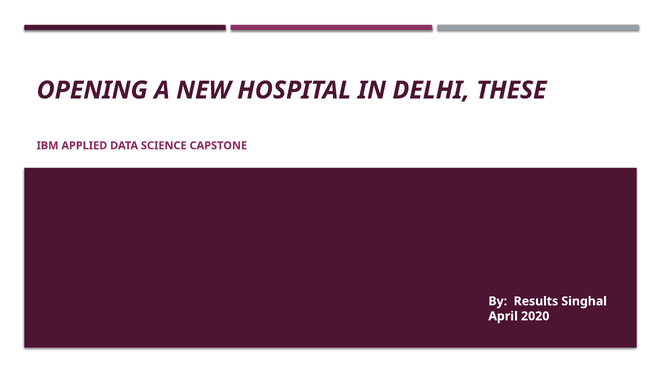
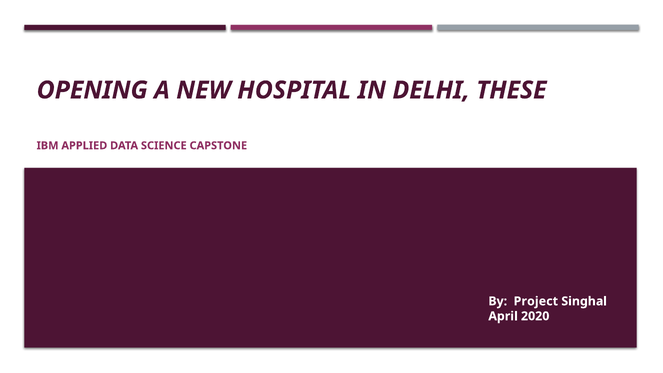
Results: Results -> Project (536, 301)
